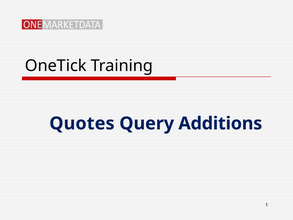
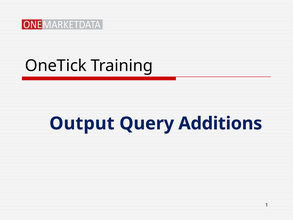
Quotes: Quotes -> Output (82, 123)
